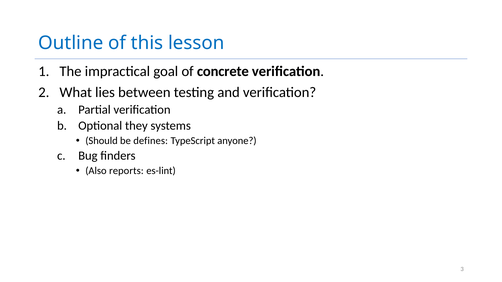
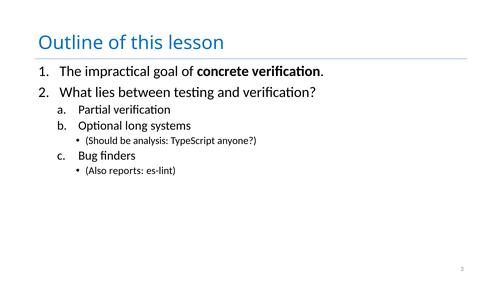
they: they -> long (136, 126)
defines: defines -> analysis (151, 141)
